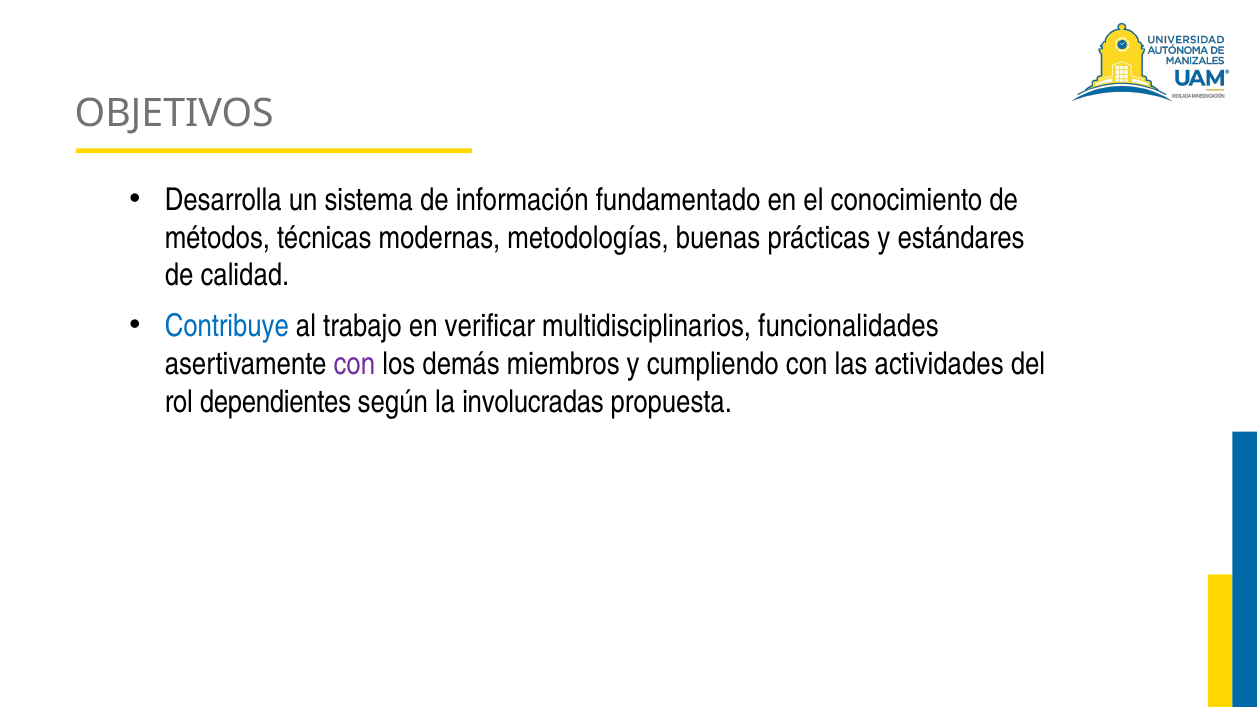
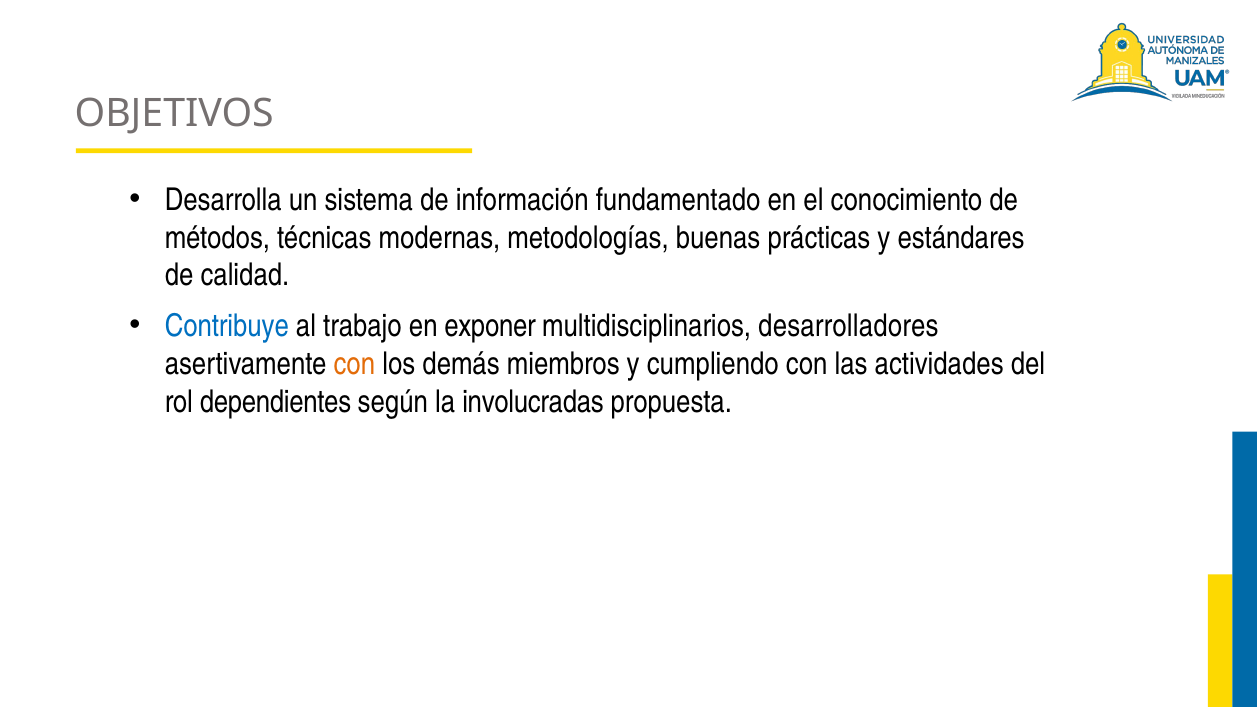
verificar: verificar -> exponer (490, 326)
funcionalidades: funcionalidades -> desarrolladores (848, 326)
con colour: purple -> orange (354, 364)
